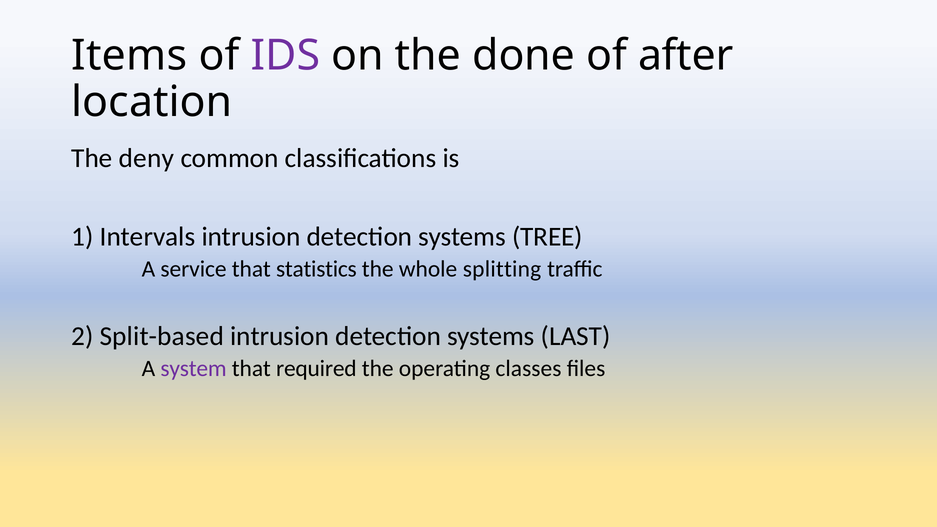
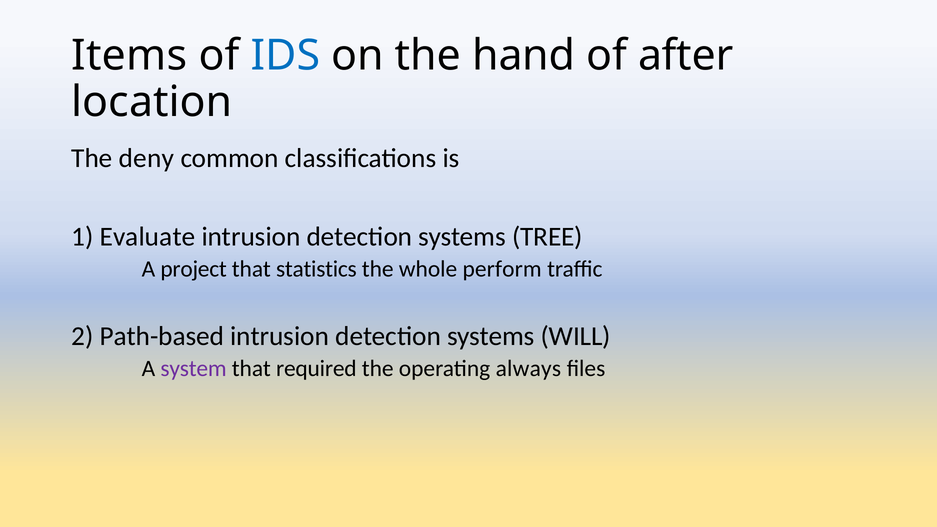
IDS colour: purple -> blue (285, 56)
done: done -> hand (524, 56)
Intervals: Intervals -> Evaluate (147, 237)
service: service -> project (194, 269)
splitting: splitting -> perform (502, 269)
Split-based: Split-based -> Path-based (162, 336)
LAST: LAST -> WILL (576, 336)
classes: classes -> always (528, 369)
